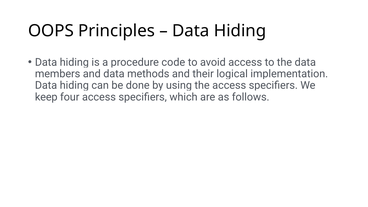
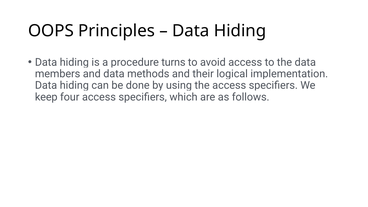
code: code -> turns (173, 62)
